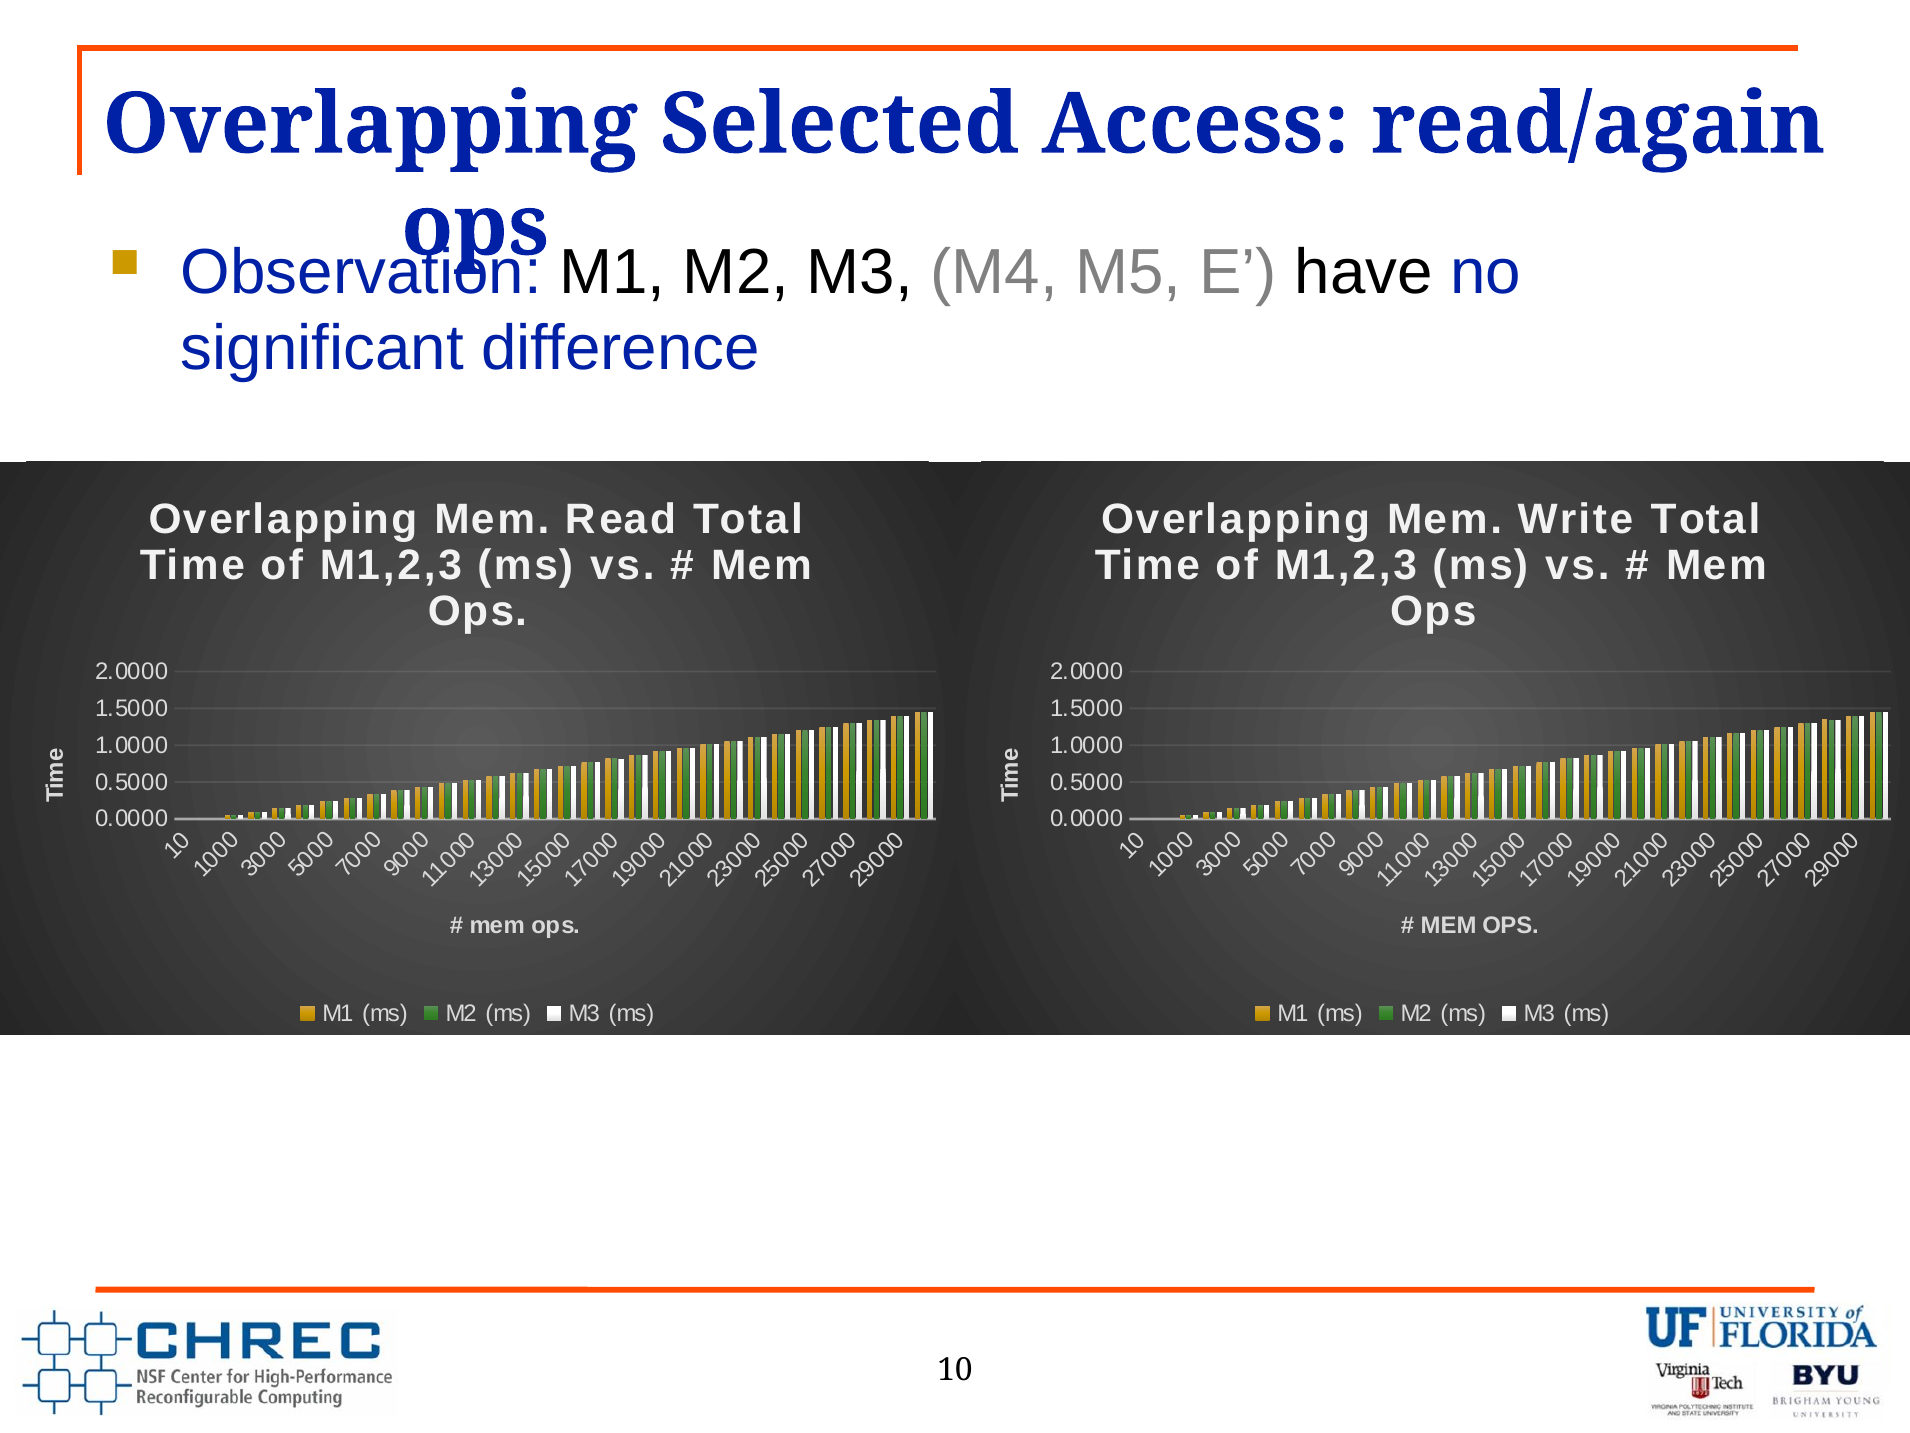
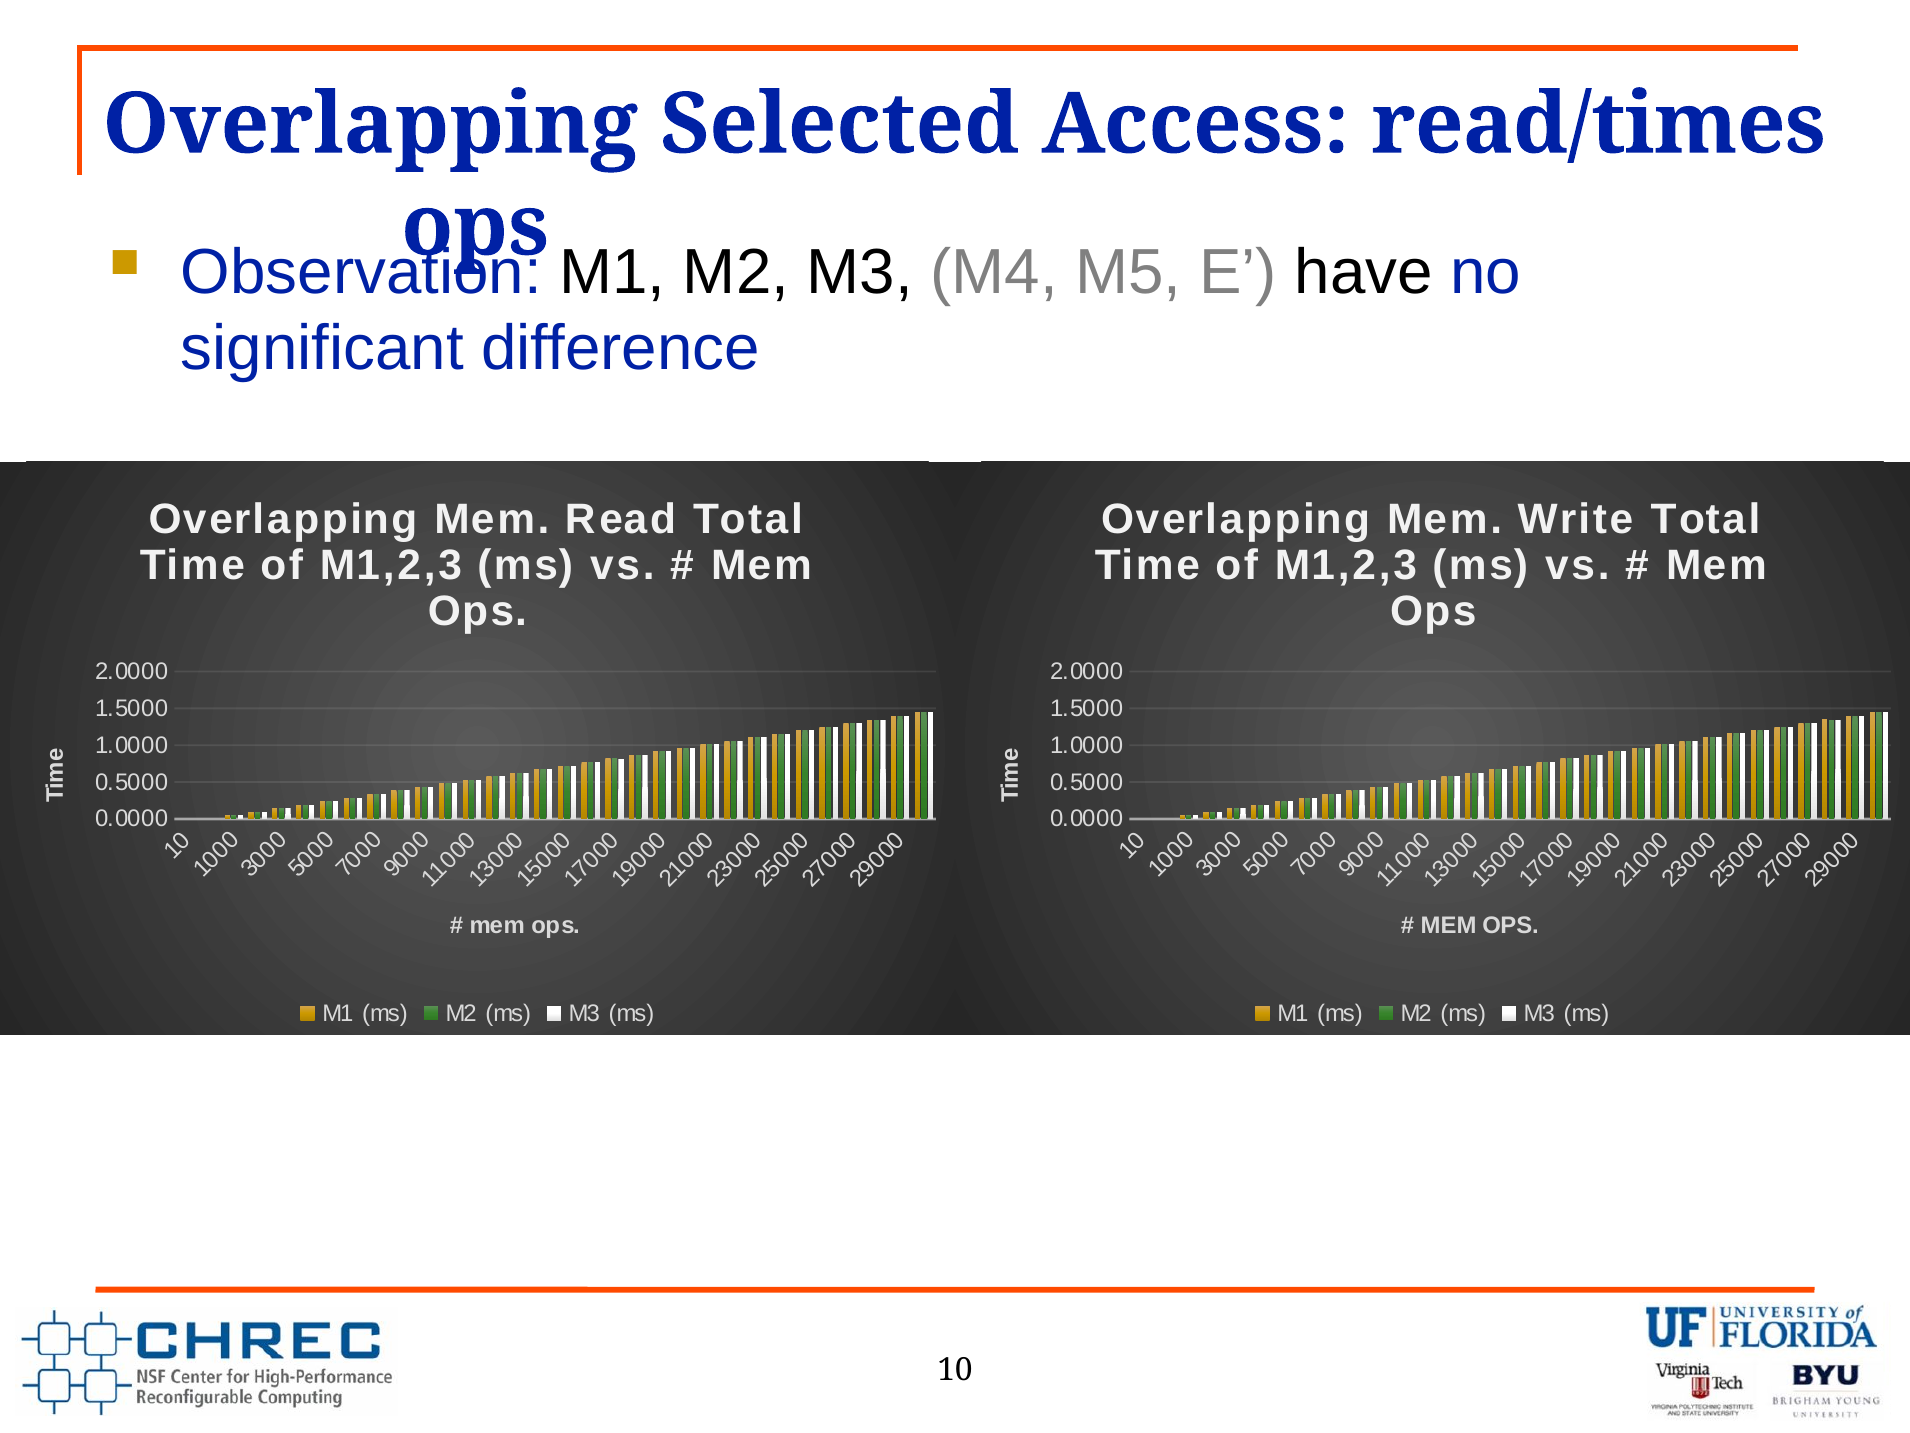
read/again: read/again -> read/times (1598, 124)
